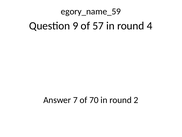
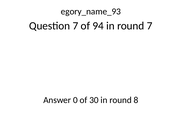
egory_name_59: egory_name_59 -> egory_name_93 (91, 11)
Question 9: 9 -> 7 (75, 26)
57: 57 -> 94 (98, 26)
round 4: 4 -> 7 (150, 26)
7: 7 -> 0 (75, 100)
70: 70 -> 30 (94, 100)
2: 2 -> 8 (136, 100)
